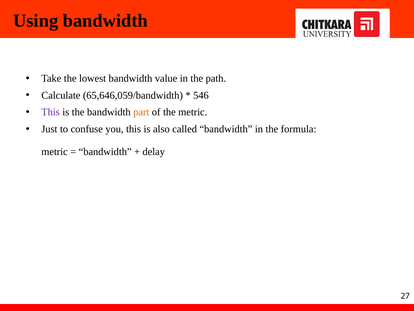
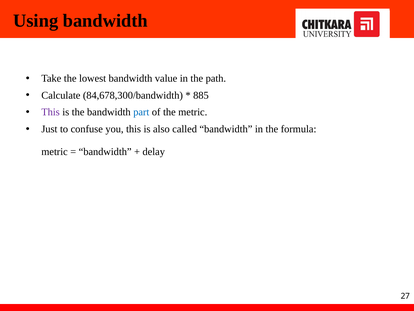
65,646,059/bandwidth: 65,646,059/bandwidth -> 84,678,300/bandwidth (133, 95)
546: 546 -> 885 (201, 95)
part colour: orange -> blue (141, 112)
